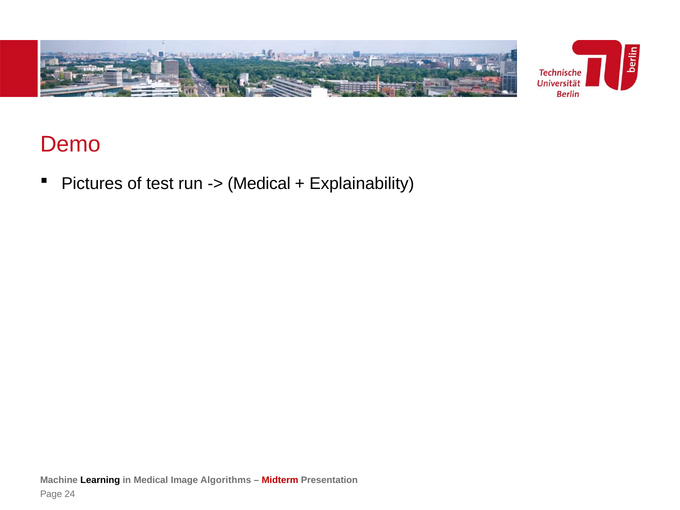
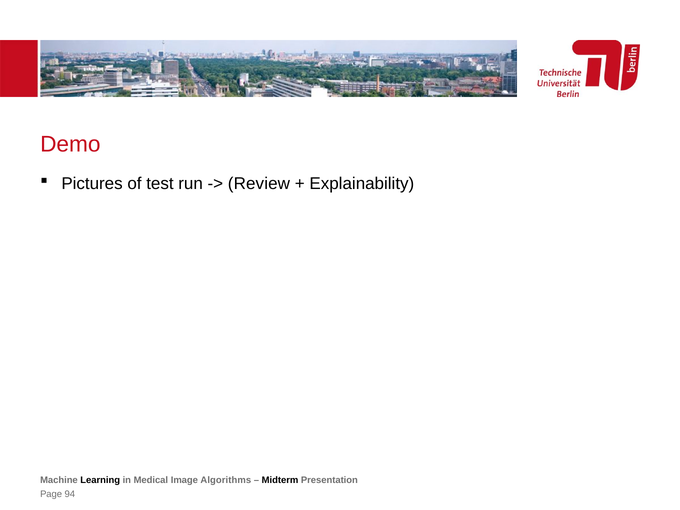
Medical: Medical -> Review (259, 184)
Midterm colour: red -> black (280, 480)
24: 24 -> 94 (70, 494)
